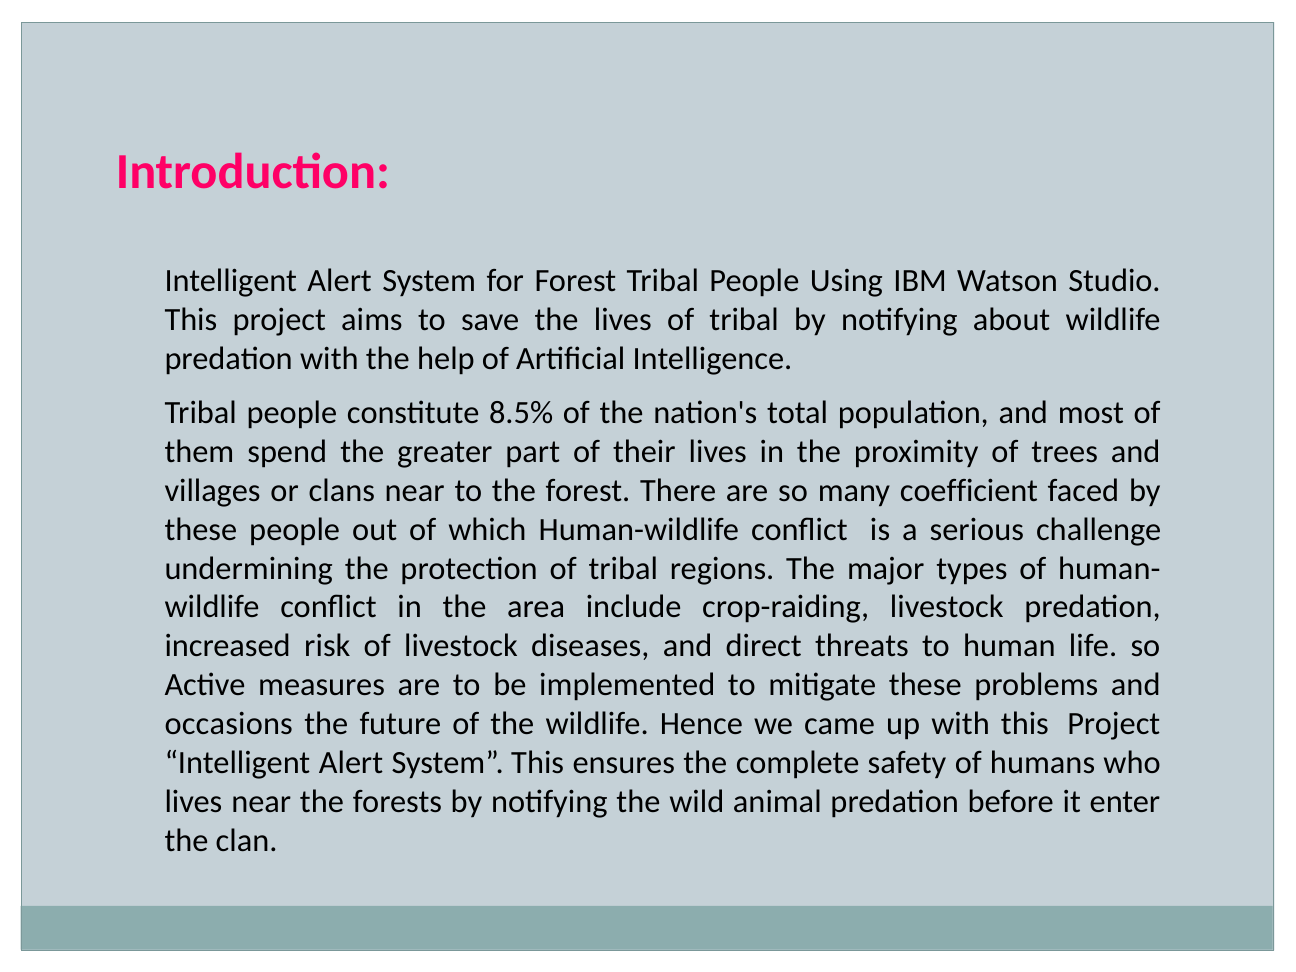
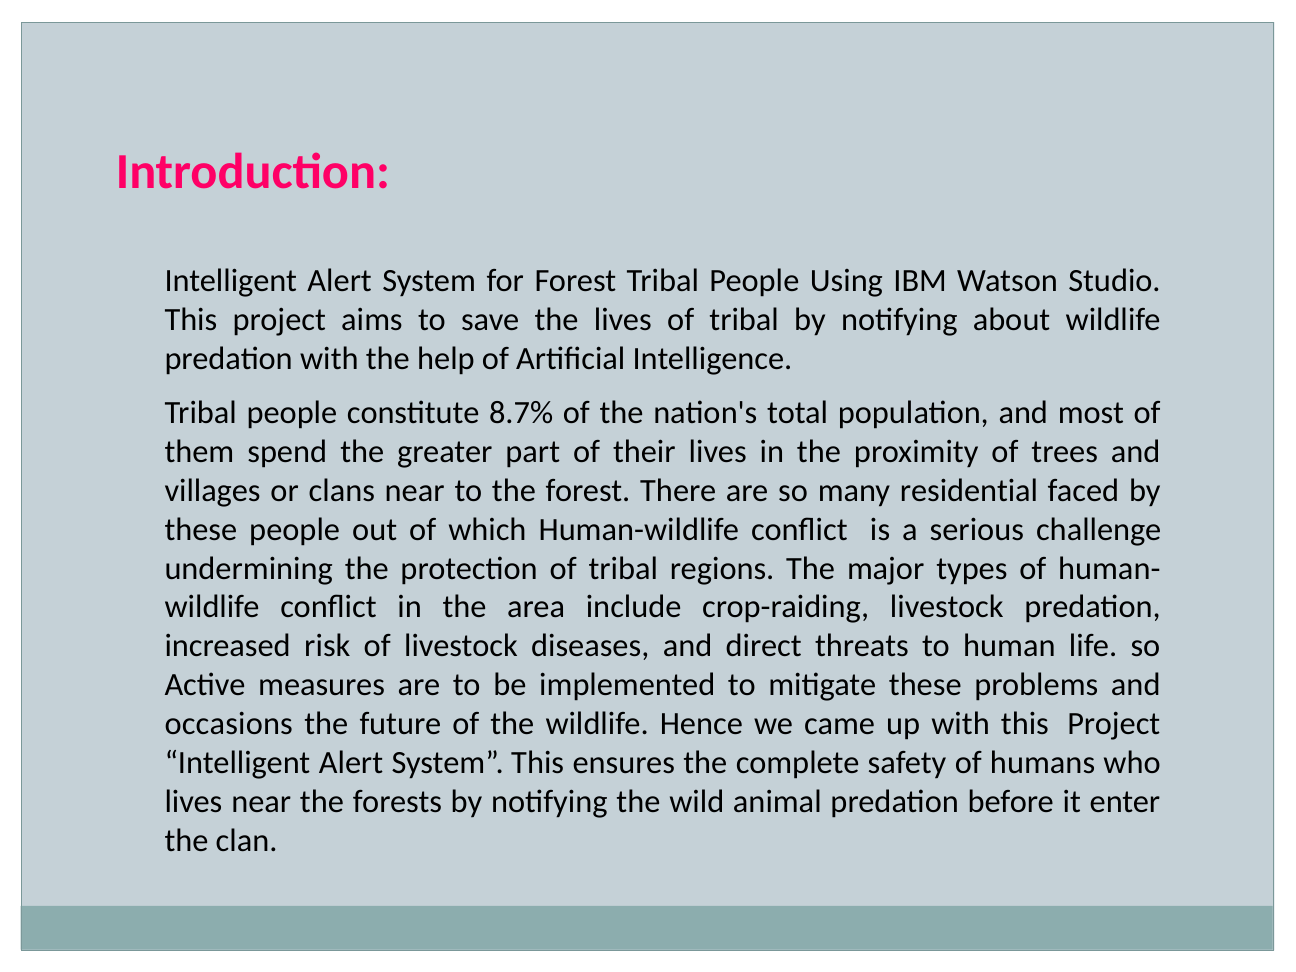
8.5%: 8.5% -> 8.7% (521, 413)
coefficient: coefficient -> residential (969, 491)
